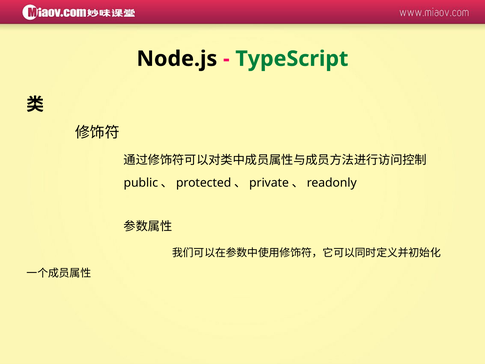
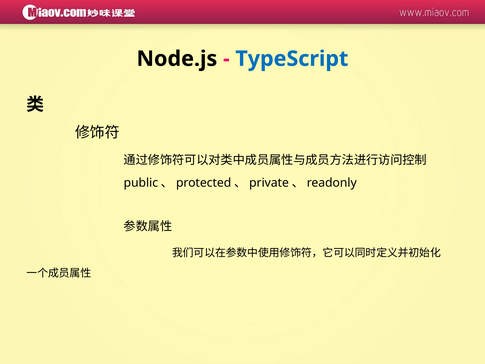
TypeScript colour: green -> blue (292, 59)
